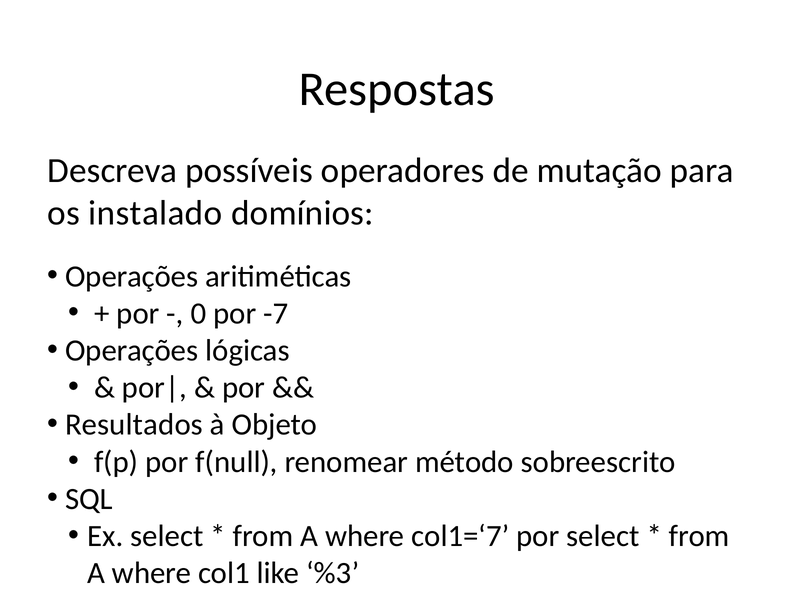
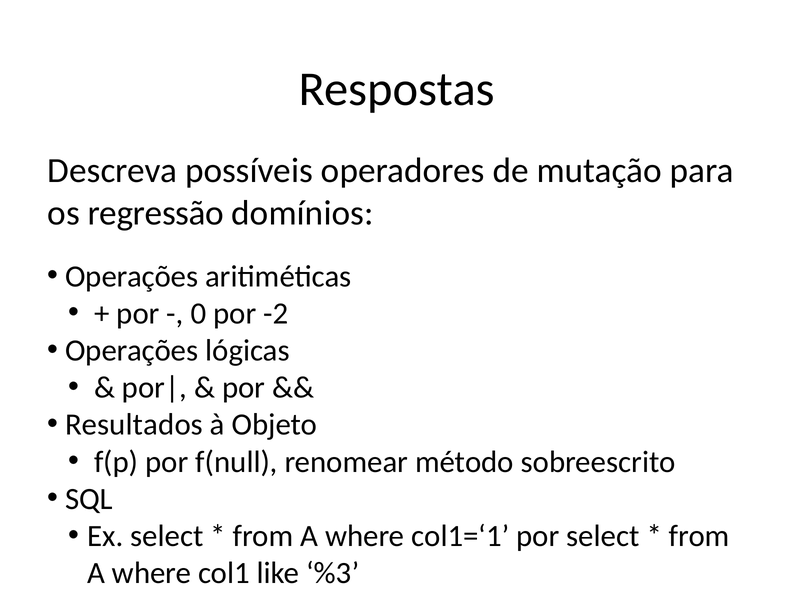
instalado: instalado -> regressão (156, 213)
-7: -7 -> -2 (276, 313)
col1=‘7: col1=‘7 -> col1=‘1 (460, 536)
